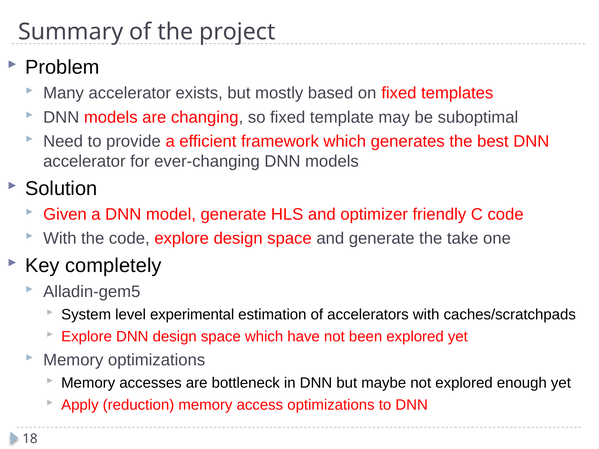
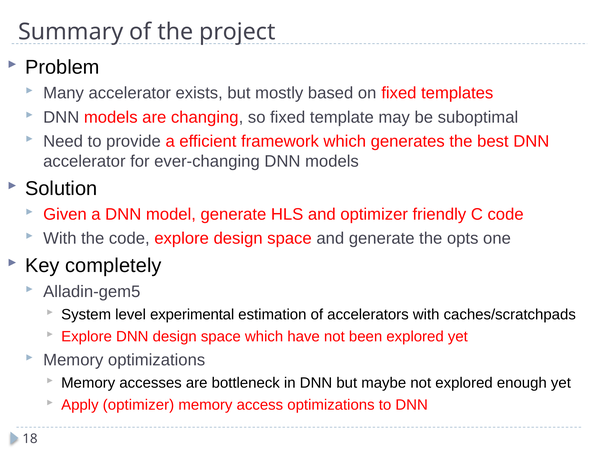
take: take -> opts (463, 239)
Apply reduction: reduction -> optimizer (138, 405)
